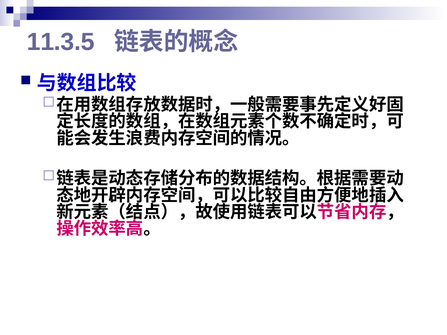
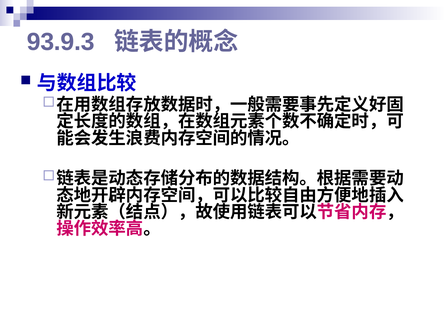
11.3.5: 11.3.5 -> 93.9.3 (61, 42)
